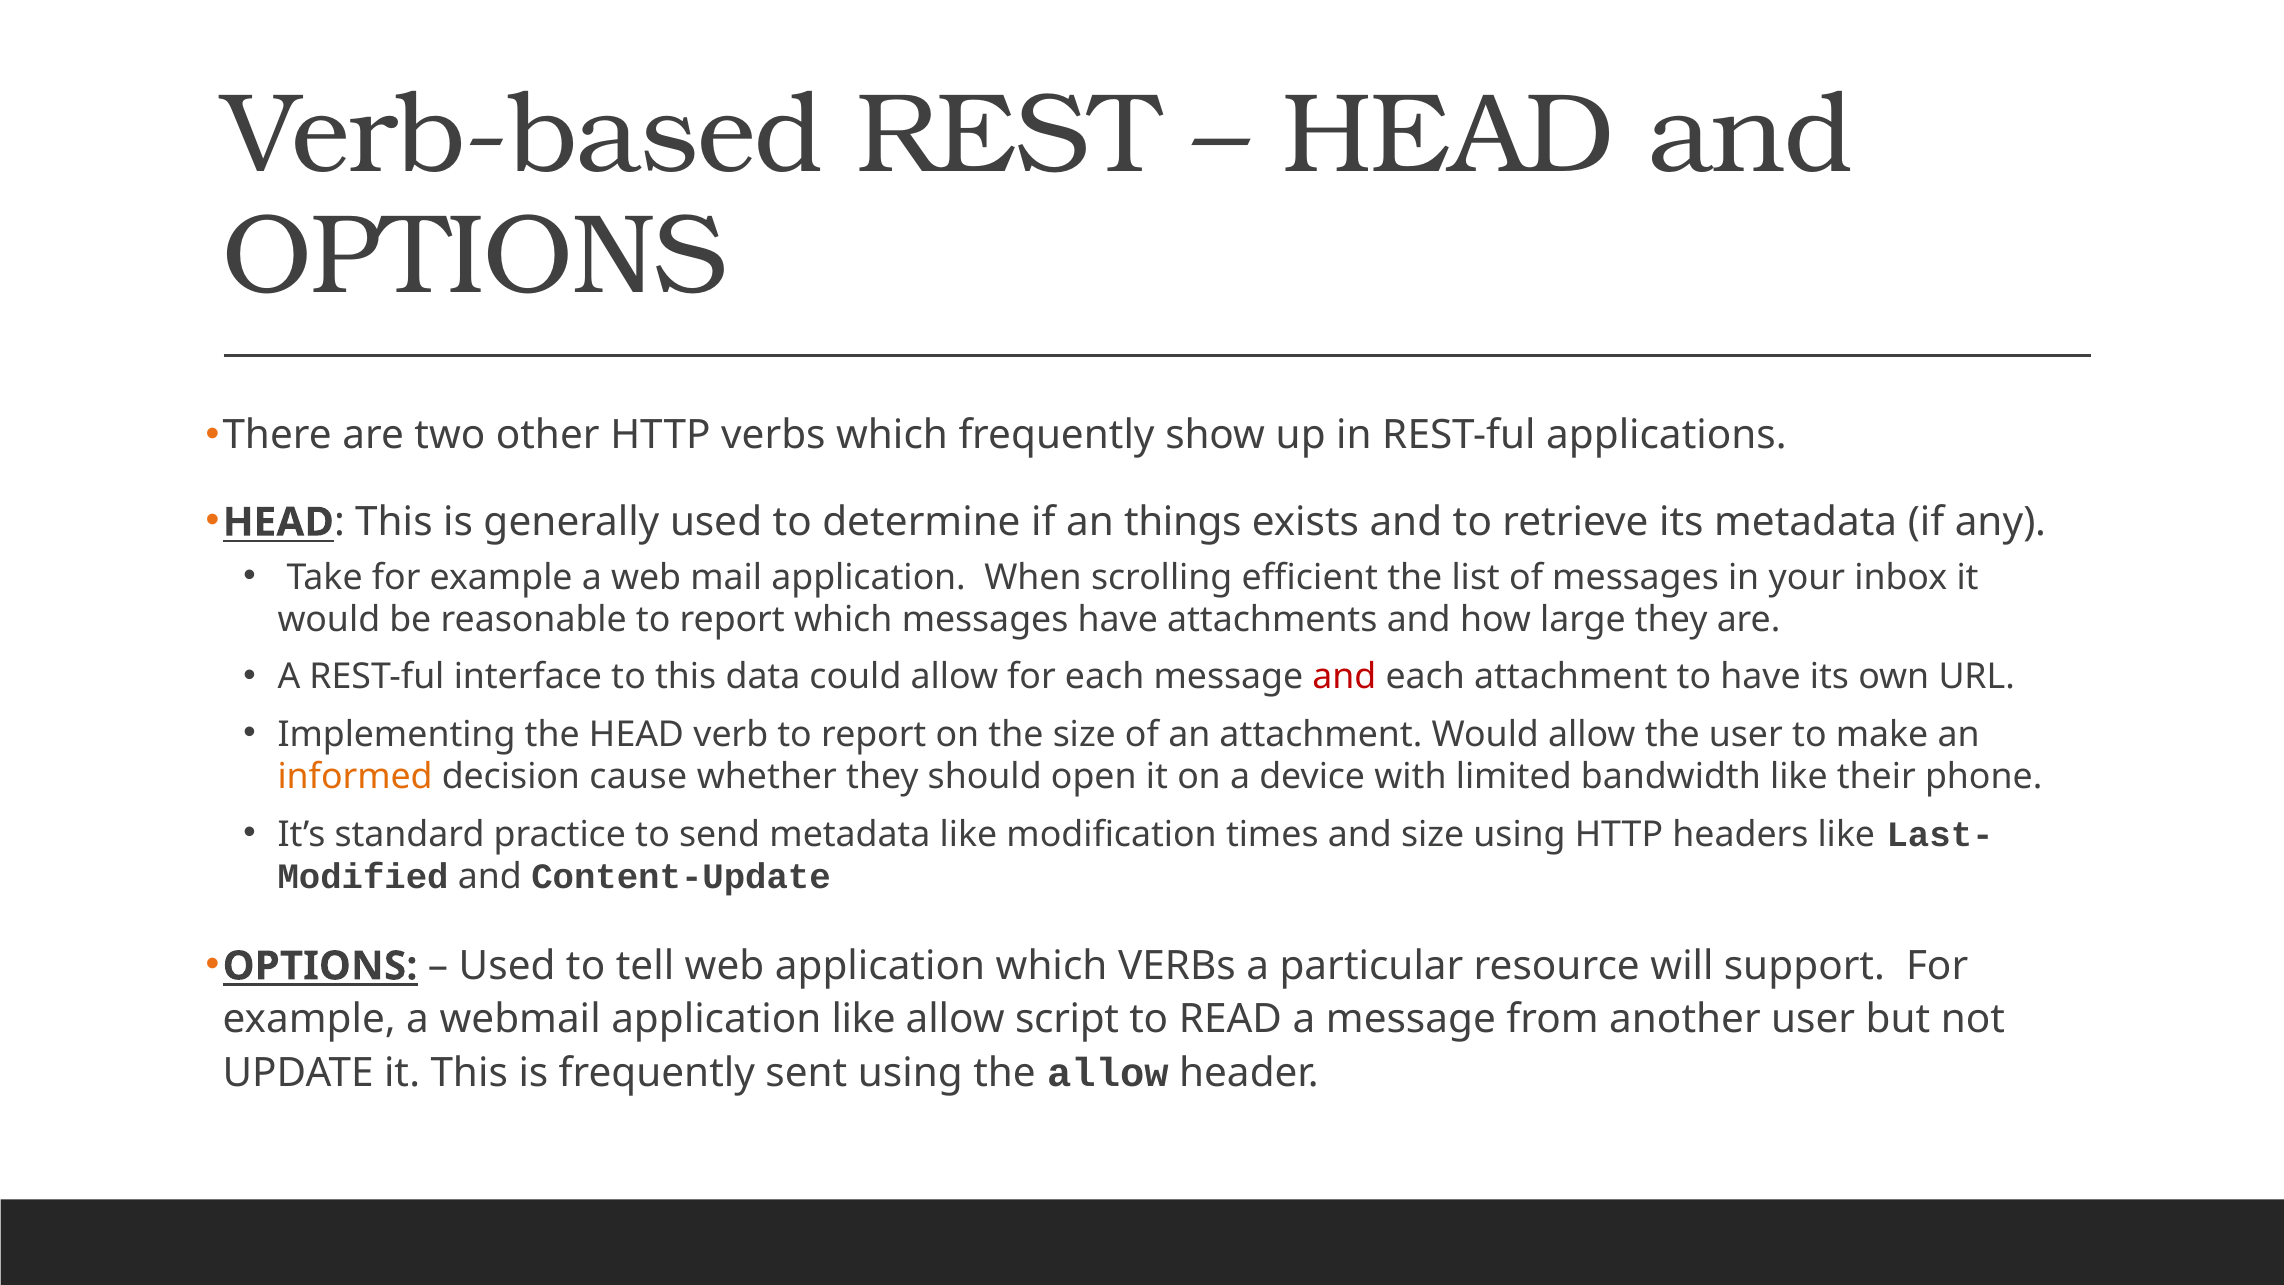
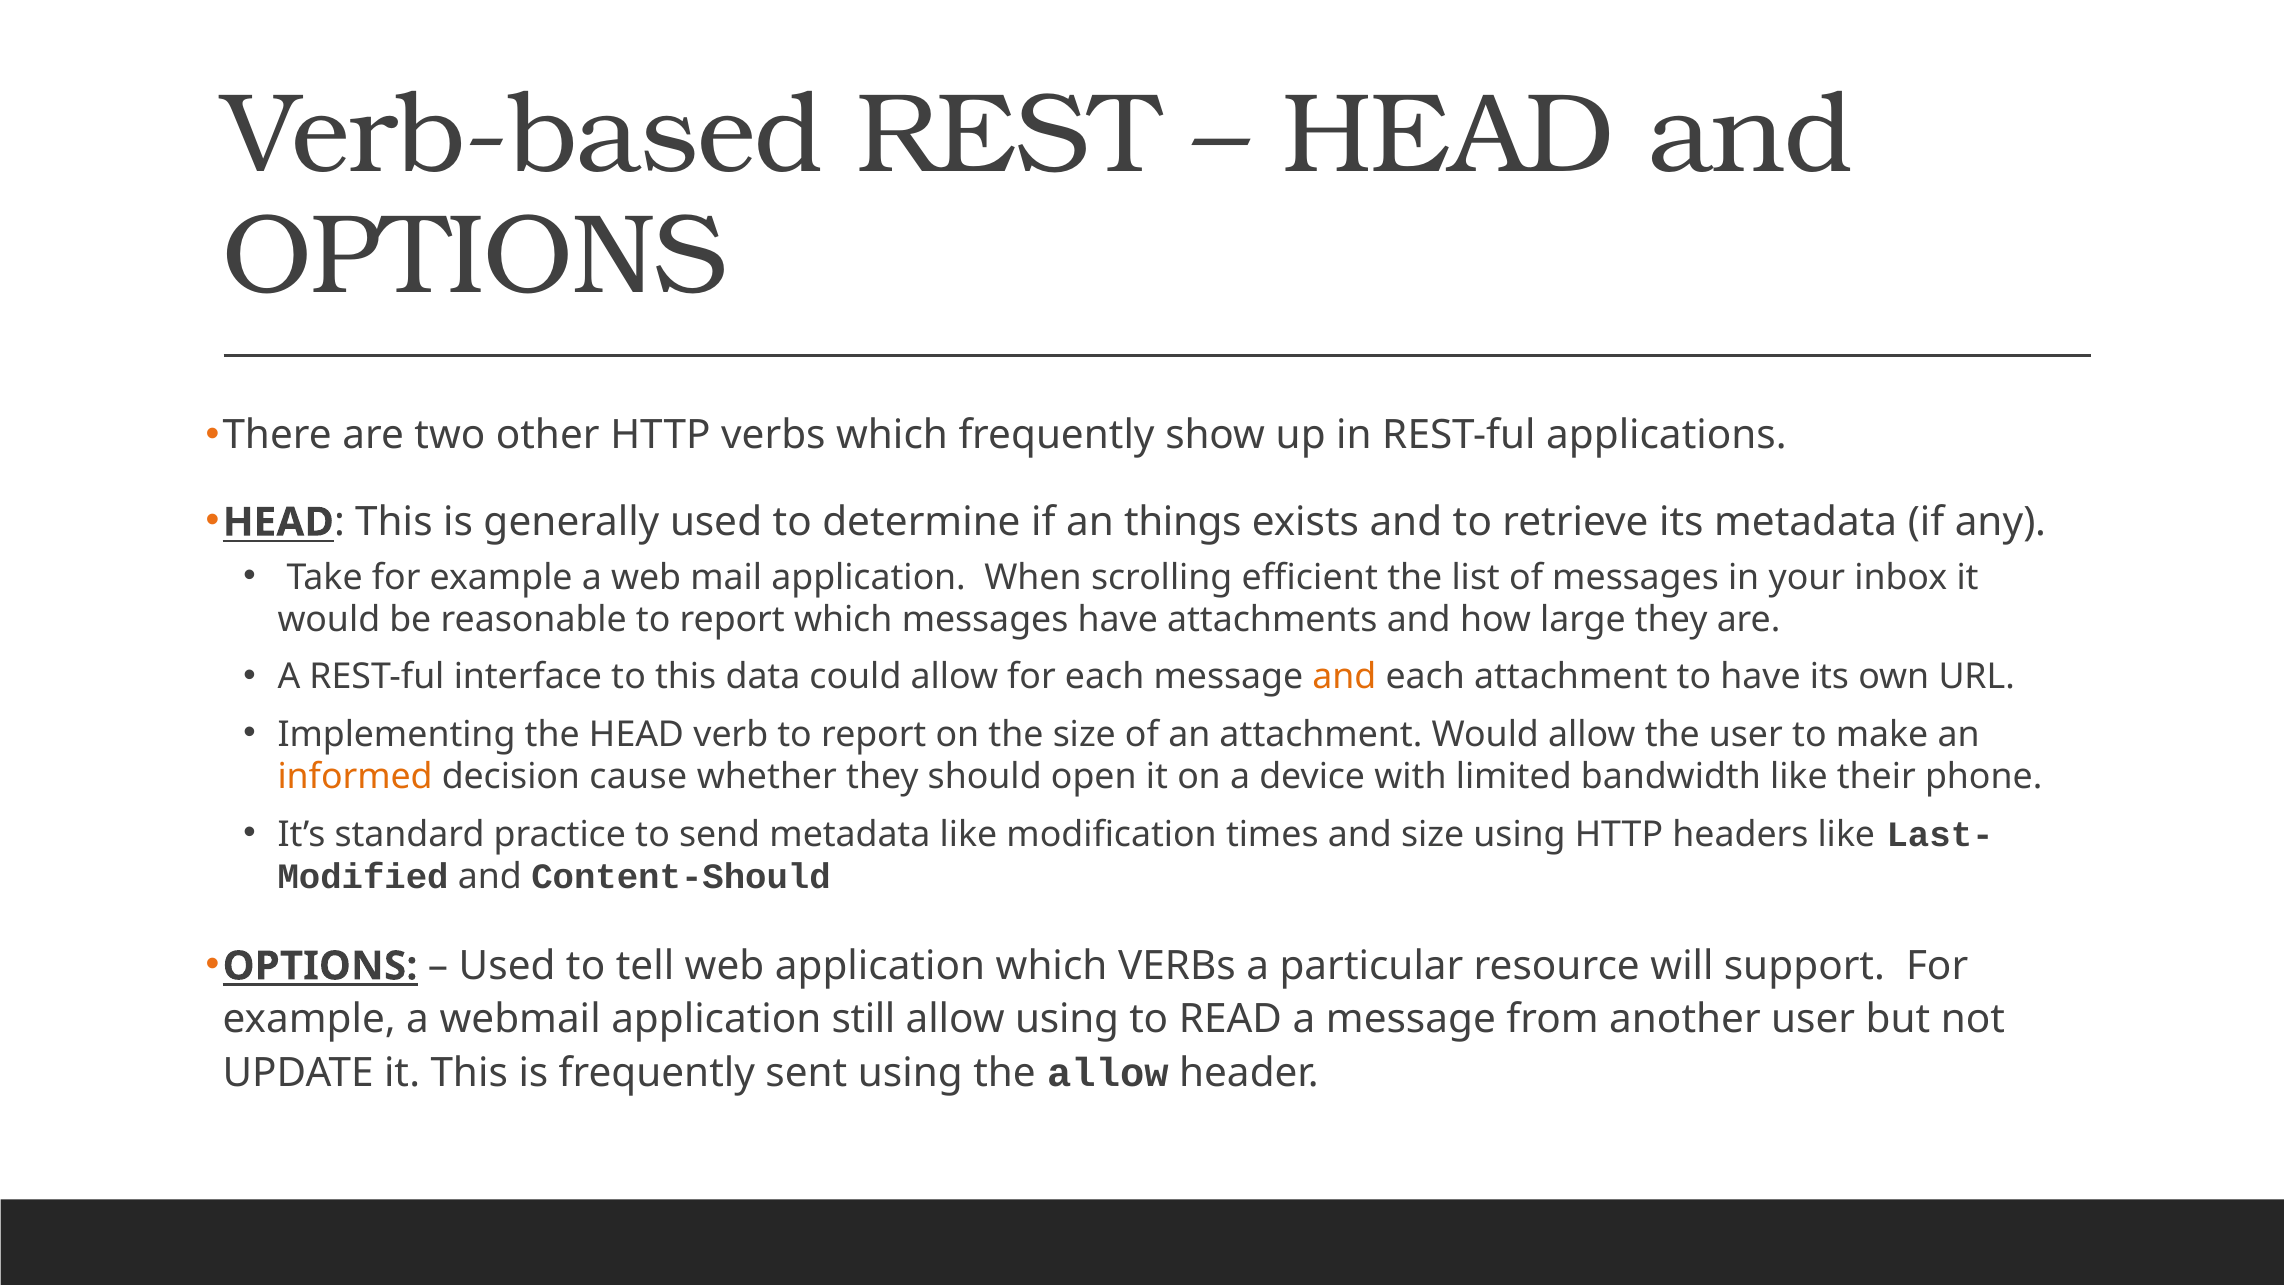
and colour: red -> orange (1344, 677)
Content-Update: Content-Update -> Content-Should (681, 877)
application like: like -> still (864, 1019)
allow script: script -> using (1067, 1019)
